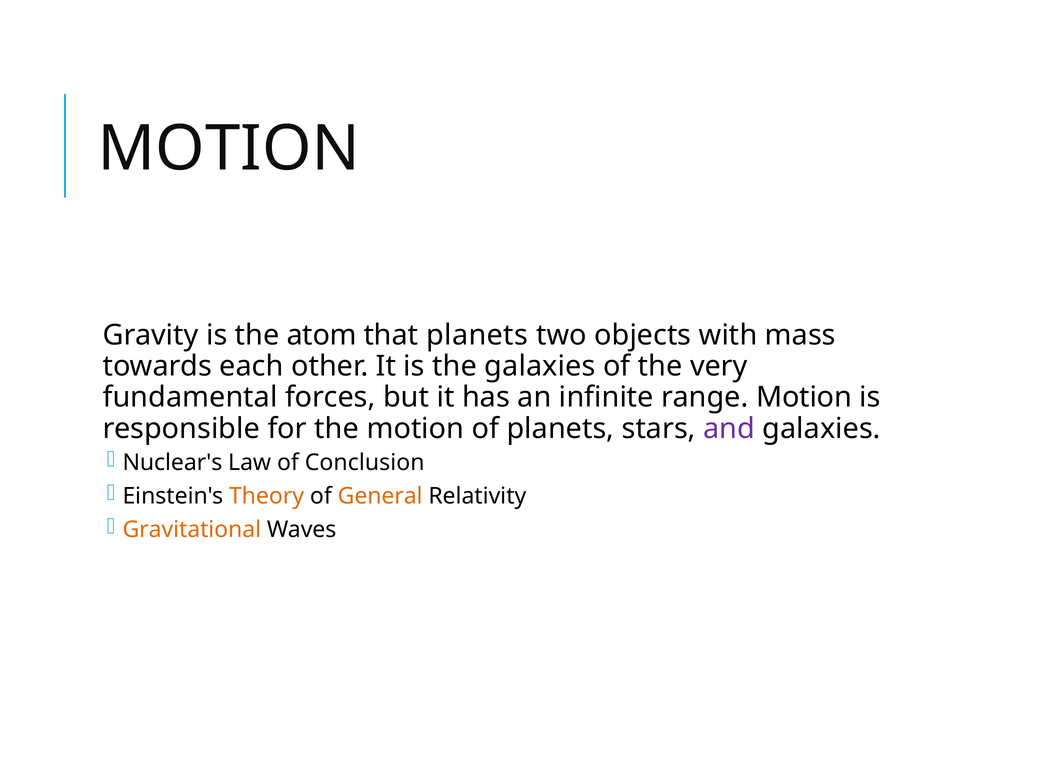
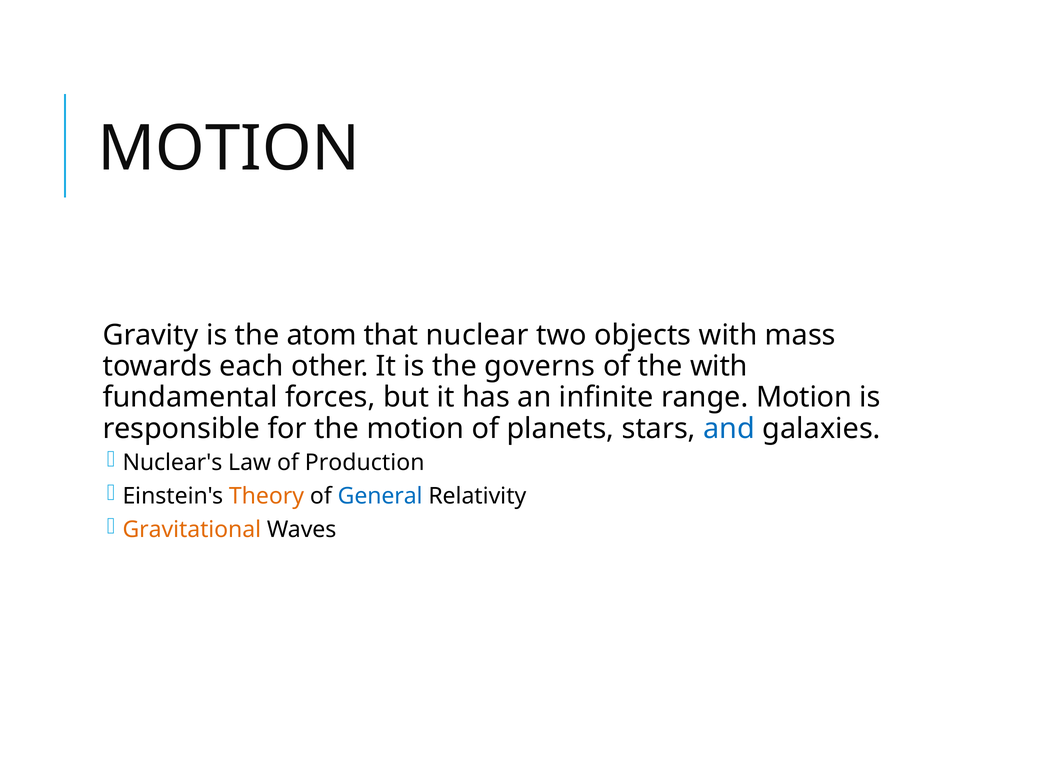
that planets: planets -> nuclear (477, 335)
the galaxies: galaxies -> governs (540, 366)
the very: very -> with (719, 366)
and colour: purple -> blue (729, 428)
Conclusion: Conclusion -> Production (365, 462)
General colour: orange -> blue (380, 496)
